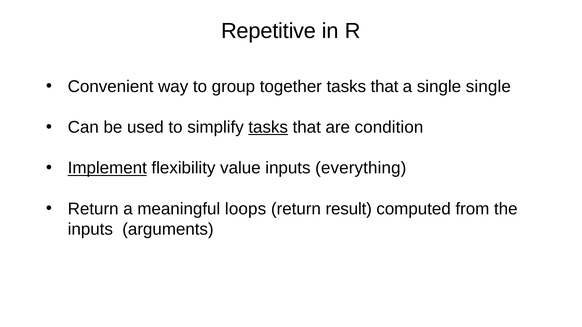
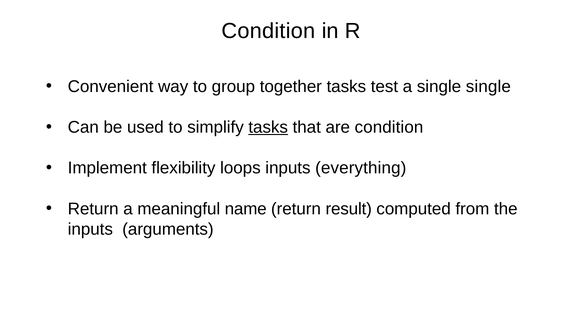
Repetitive: Repetitive -> Condition (268, 31)
together tasks that: that -> test (384, 87)
Implement underline: present -> none (107, 168)
value: value -> loops (240, 168)
loops: loops -> name (246, 209)
